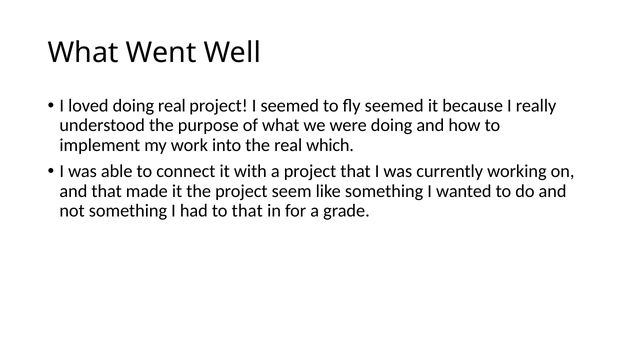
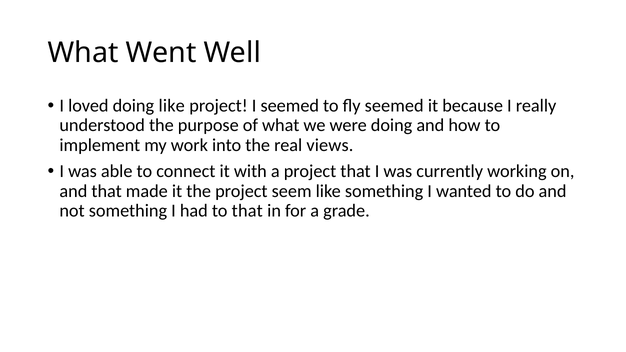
doing real: real -> like (172, 106)
which: which -> views (330, 145)
